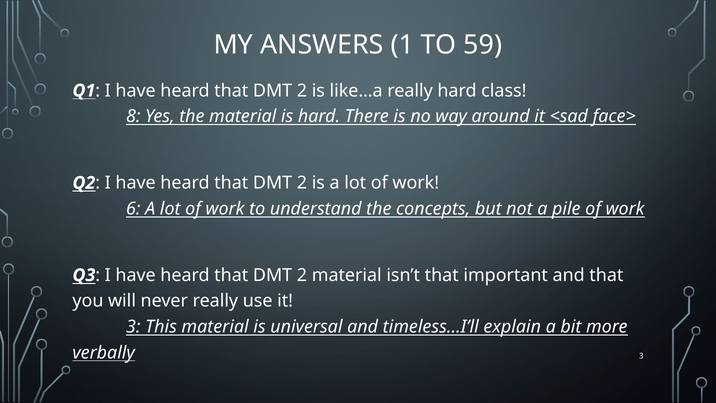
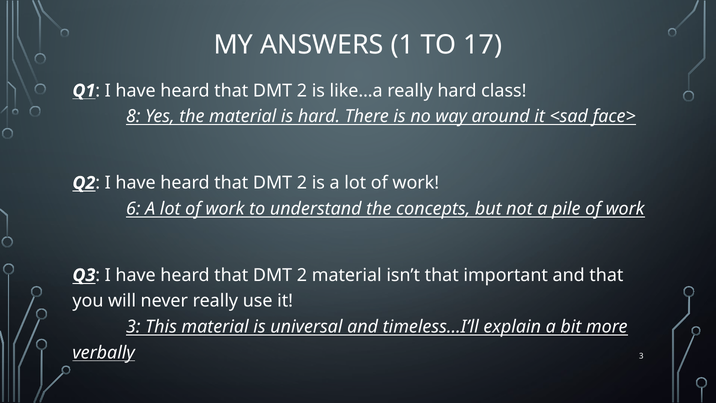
59: 59 -> 17 (483, 45)
